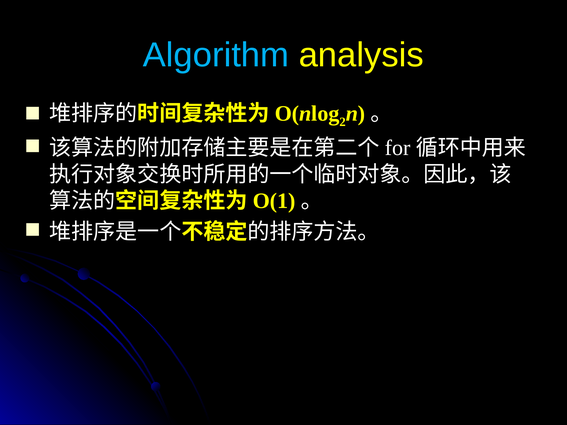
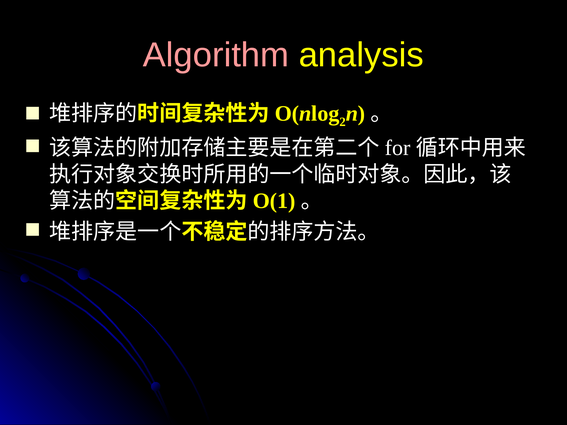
Algorithm colour: light blue -> pink (216, 55)
